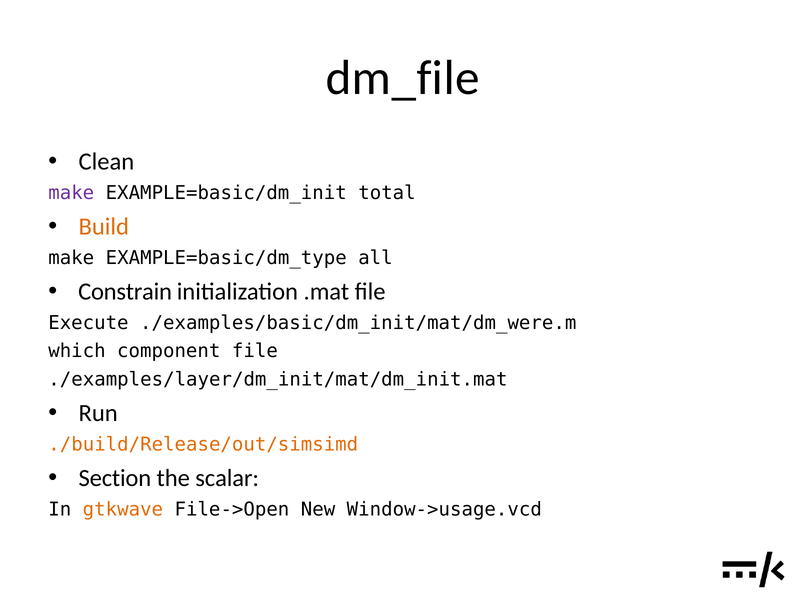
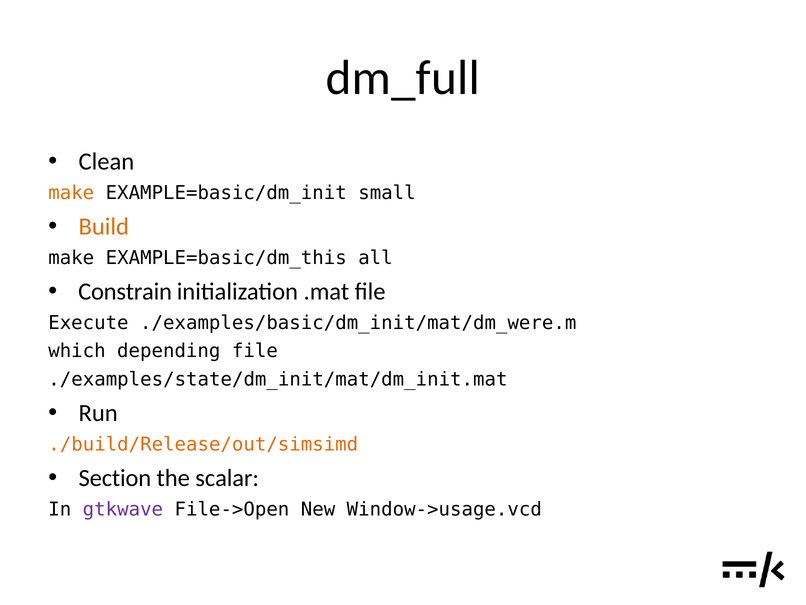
dm_file: dm_file -> dm_full (403, 78)
make colour: purple -> orange (71, 193)
total: total -> small (387, 193)
EXAMPLE=basic/dm_type: EXAMPLE=basic/dm_type -> EXAMPLE=basic/dm_this (226, 258)
component: component -> depending (169, 351)
./examples/layer/dm_init/mat/dm_init.mat: ./examples/layer/dm_init/mat/dm_init.mat -> ./examples/state/dm_init/mat/dm_init.mat (278, 379)
gtkwave colour: orange -> purple (123, 509)
